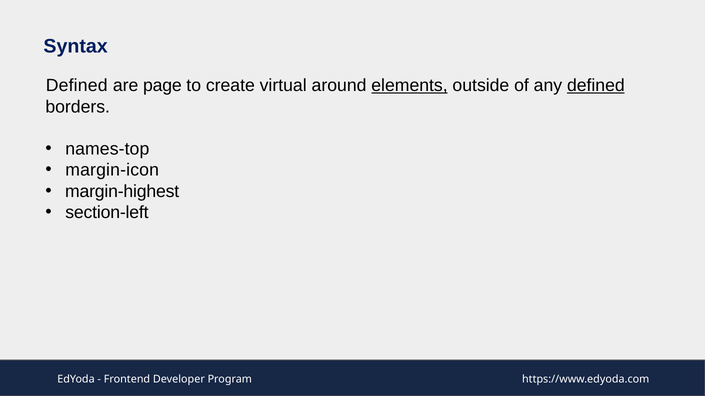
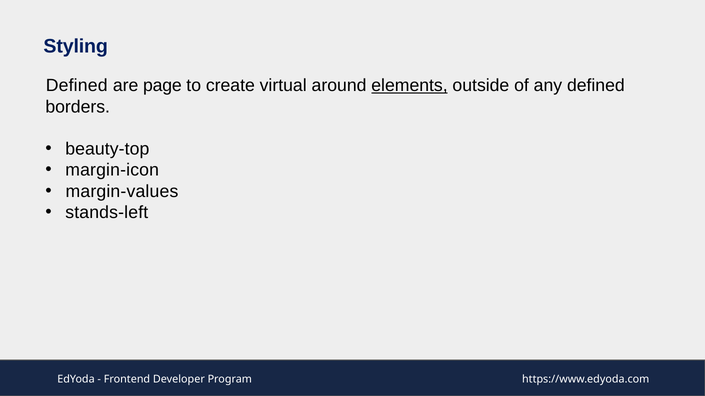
Syntax: Syntax -> Styling (76, 47)
defined underline: present -> none (596, 86)
names-top: names-top -> beauty-top (107, 149)
margin-highest: margin-highest -> margin-values (122, 192)
section-left: section-left -> stands-left (107, 213)
